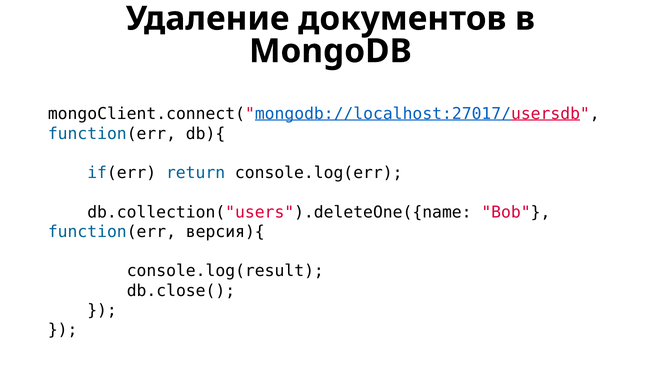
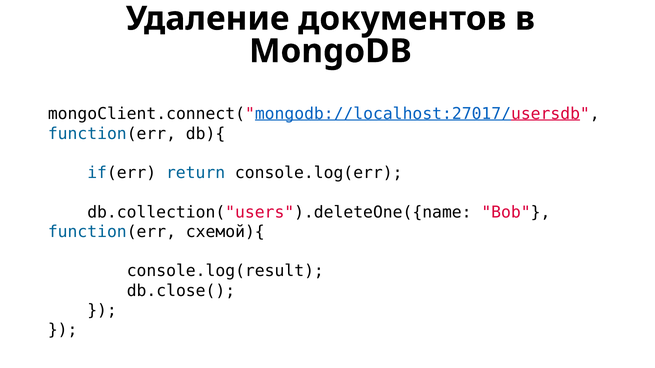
версия){: версия){ -> схемой){ (225, 232)
